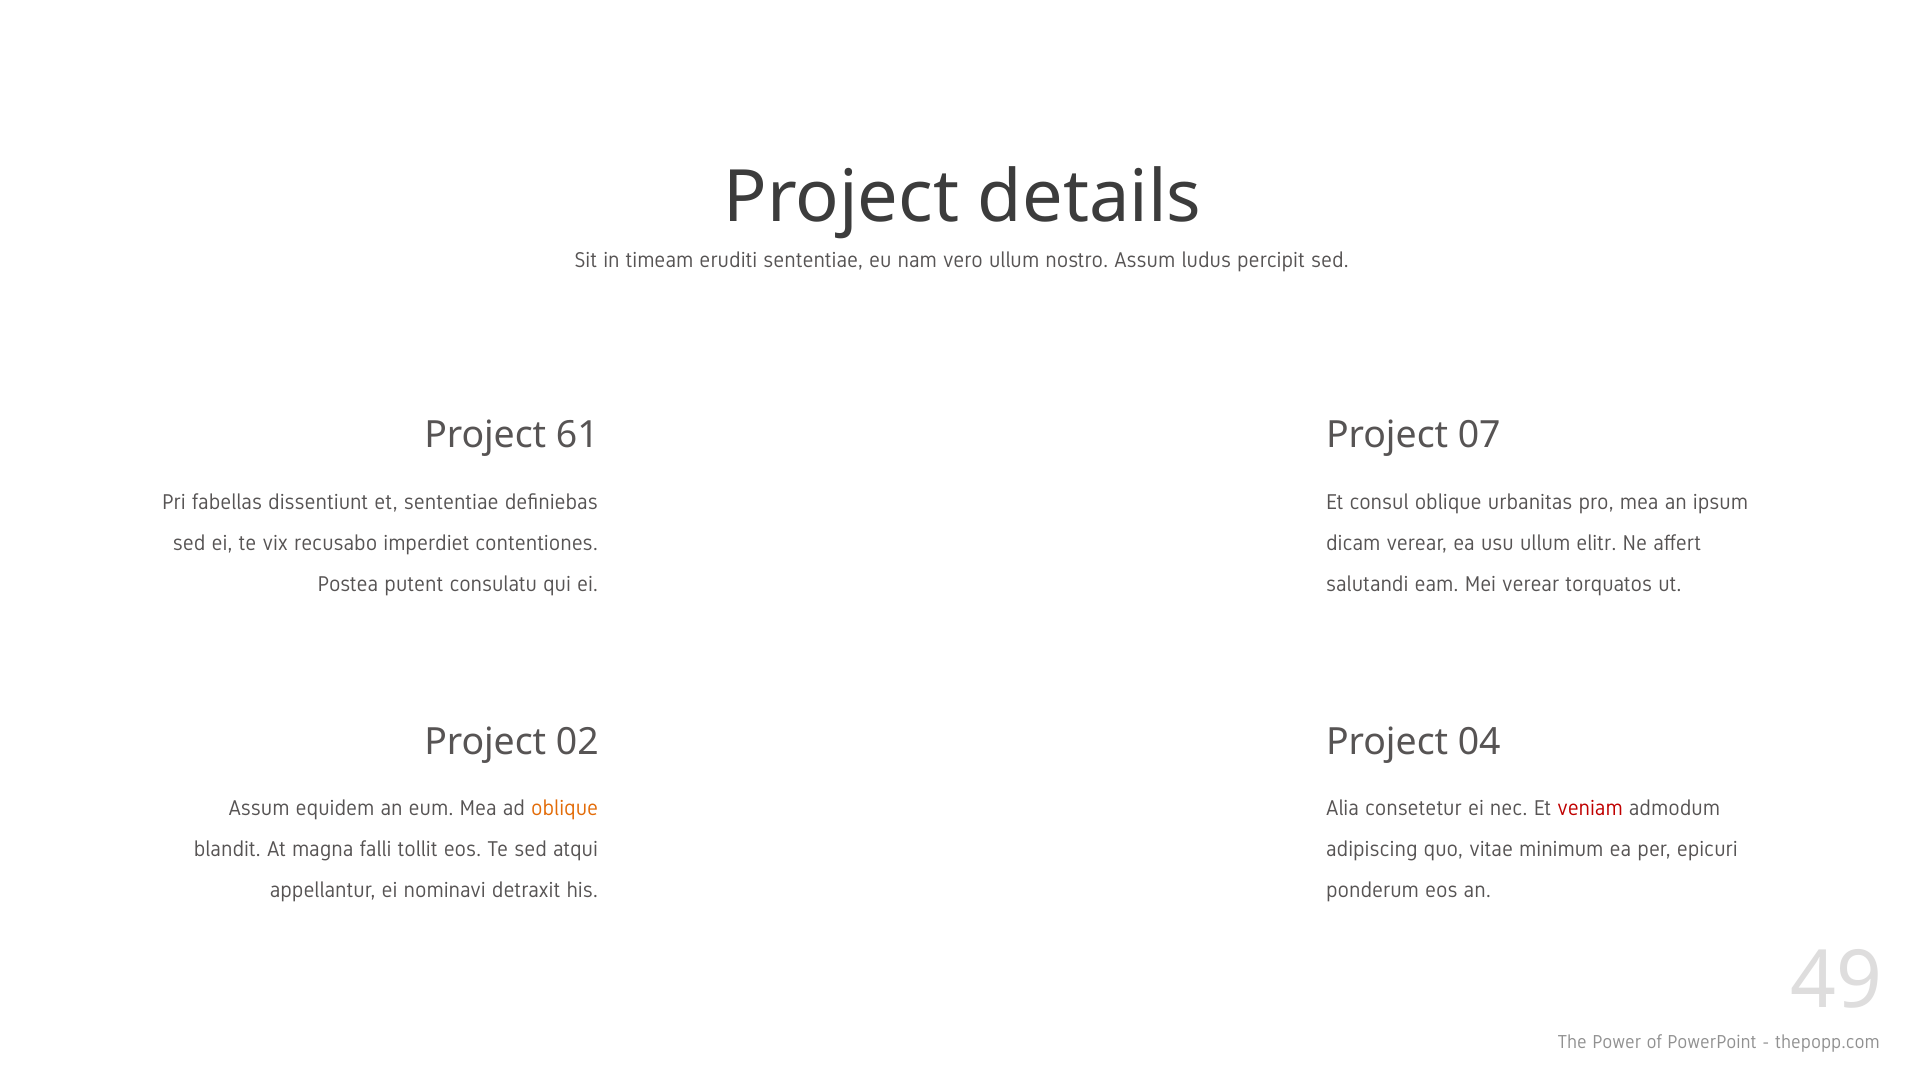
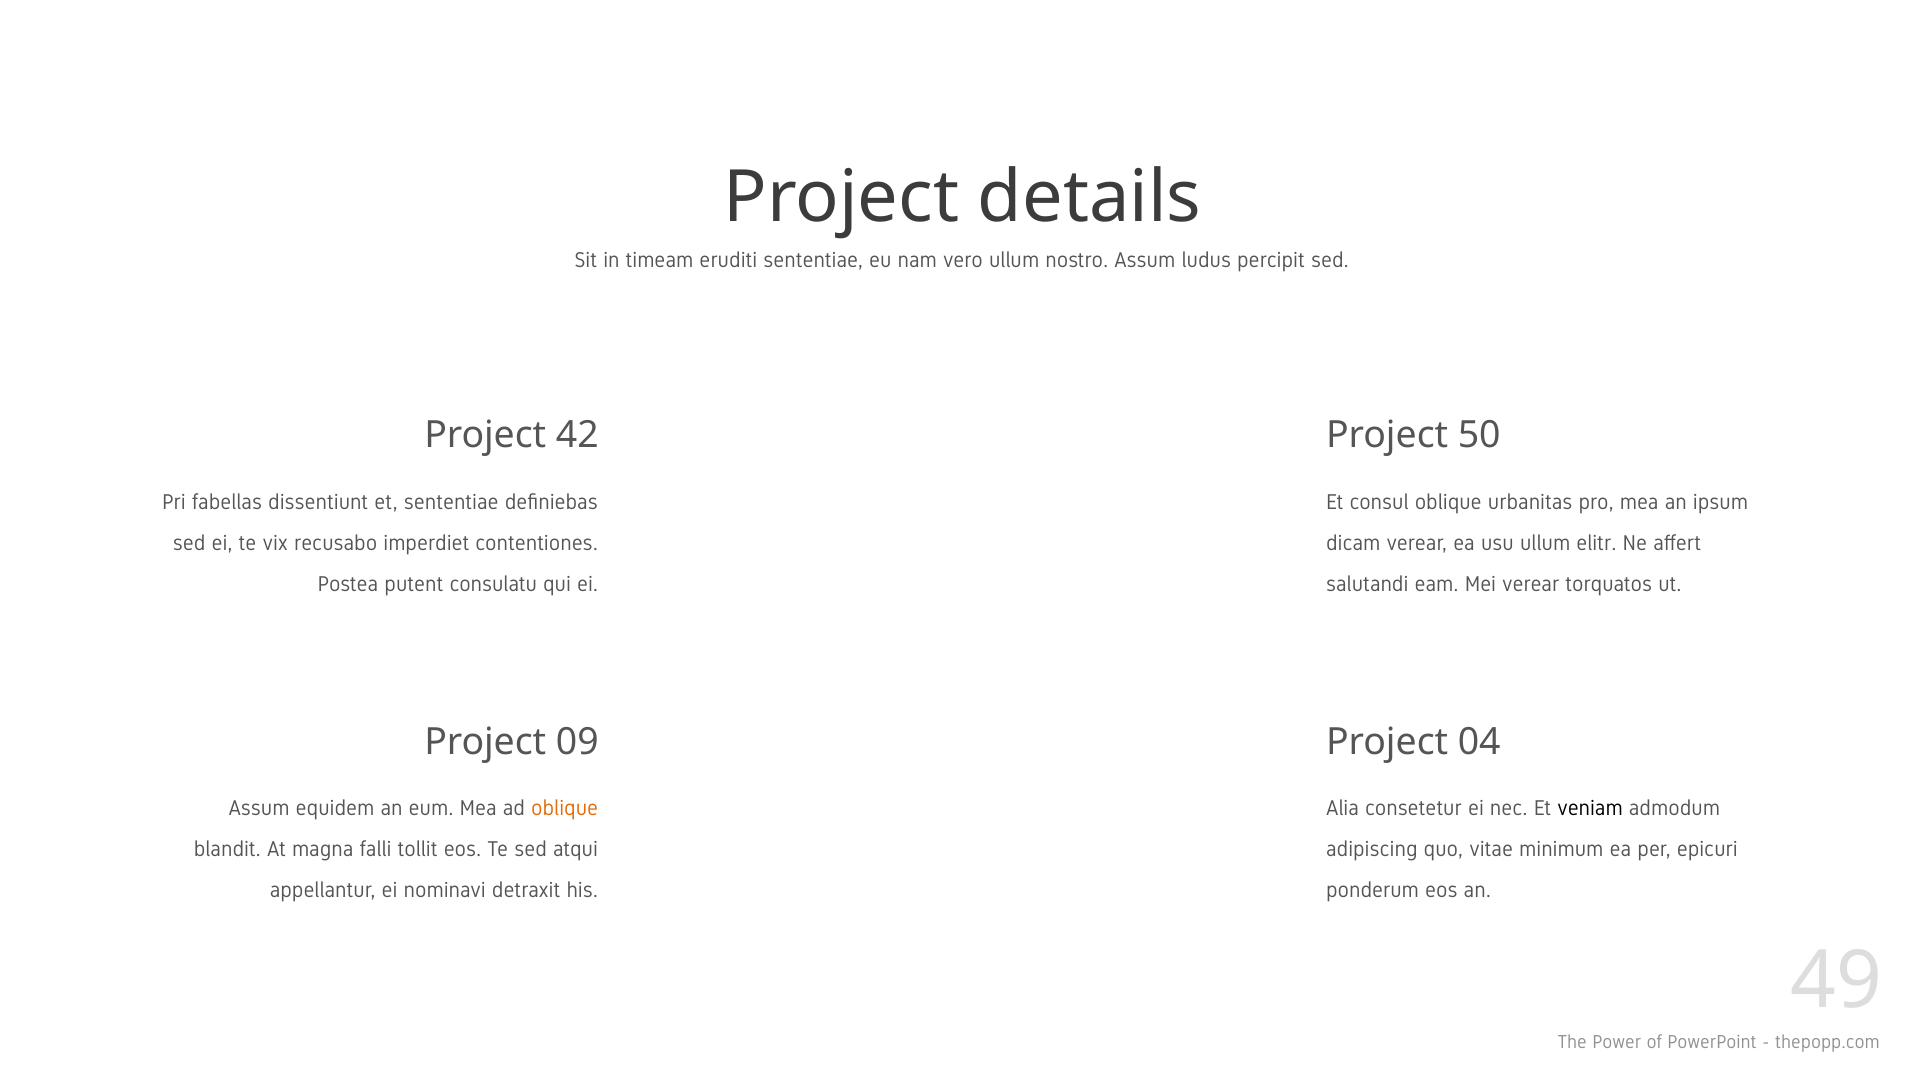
61: 61 -> 42 (577, 435)
07: 07 -> 50 (1479, 435)
02: 02 -> 09 (577, 742)
veniam colour: red -> black (1590, 809)
